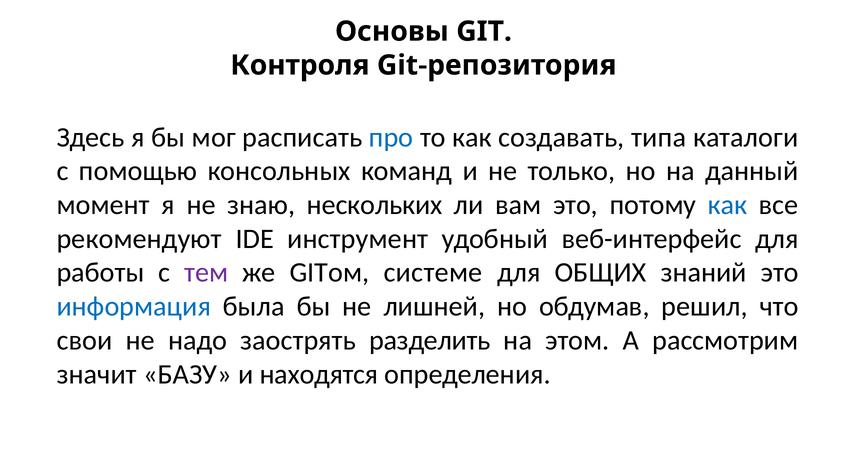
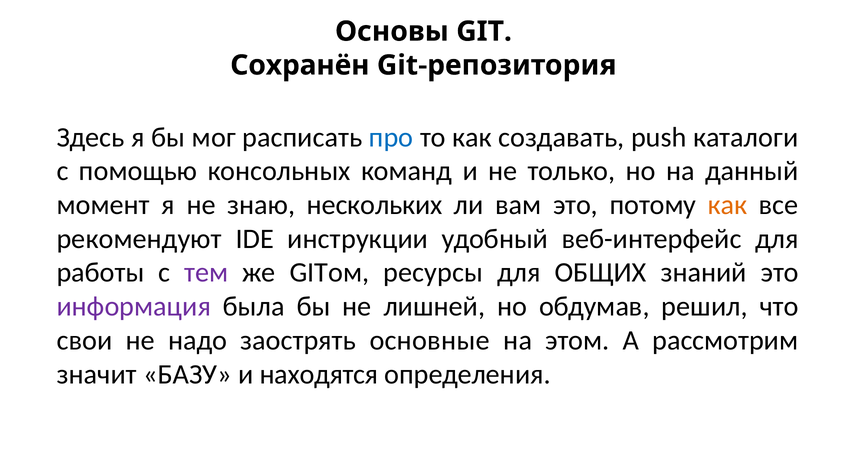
Контроля: Контроля -> Сохранён (300, 65)
типа: типа -> push (659, 137)
как colour: blue -> orange (728, 205)
инструмент: инструмент -> инструкции (358, 239)
системе: системе -> ресурсы (433, 273)
информация colour: blue -> purple (134, 307)
разделить: разделить -> основные (430, 341)
